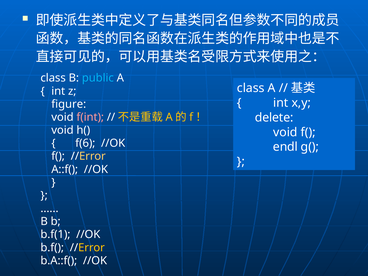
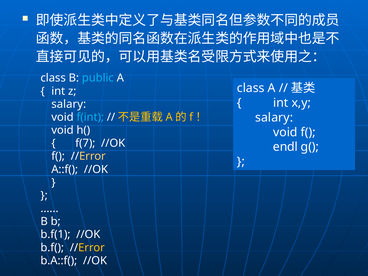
figure: figure -> salary (69, 104)
f(int colour: pink -> light blue (90, 117)
delete: delete -> salary (274, 118)
f(6: f(6 -> f(7 (85, 143)
